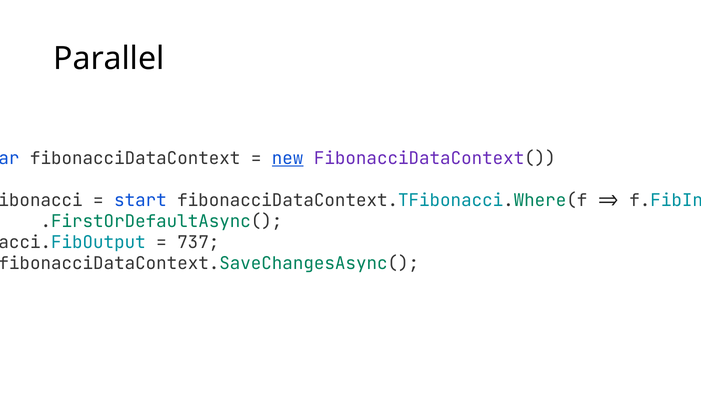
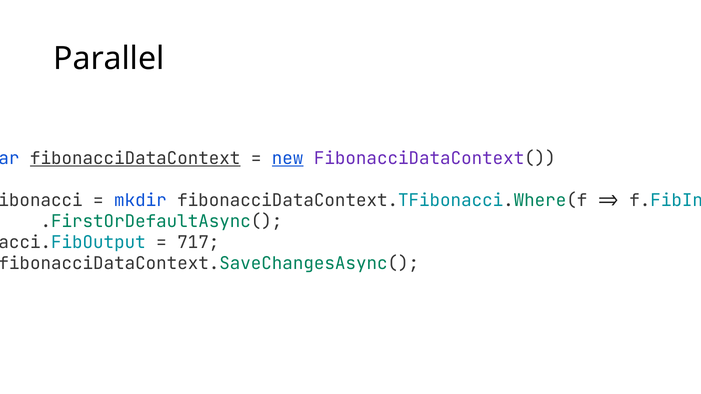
fibonacciDataContext underline: none -> present (135, 158)
start: start -> mkdir (140, 200)
737: 737 -> 717 (198, 242)
